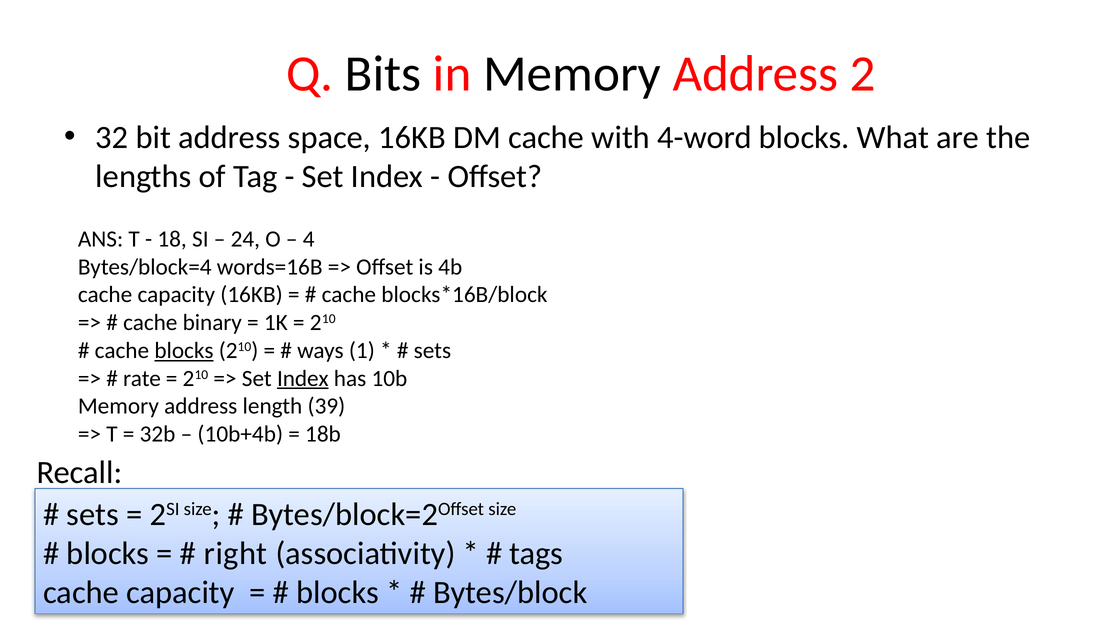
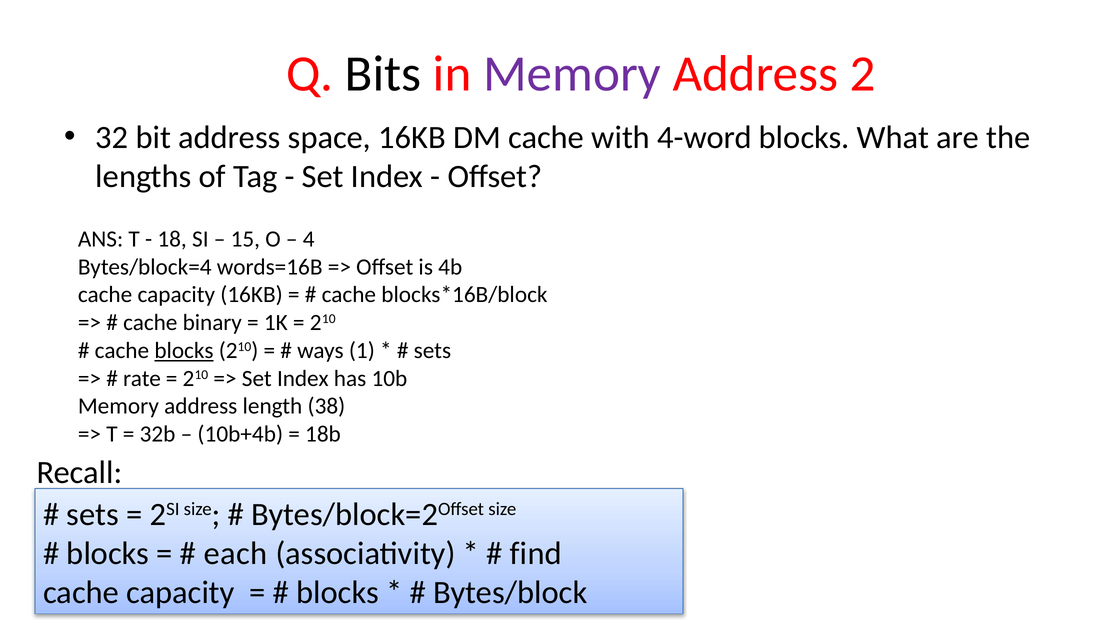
Memory colour: black -> purple (572, 74)
24: 24 -> 15 (245, 239)
Index underline: present -> none (303, 379)
39: 39 -> 38 (326, 406)
right: right -> each (236, 553)
tags: tags -> find (536, 553)
